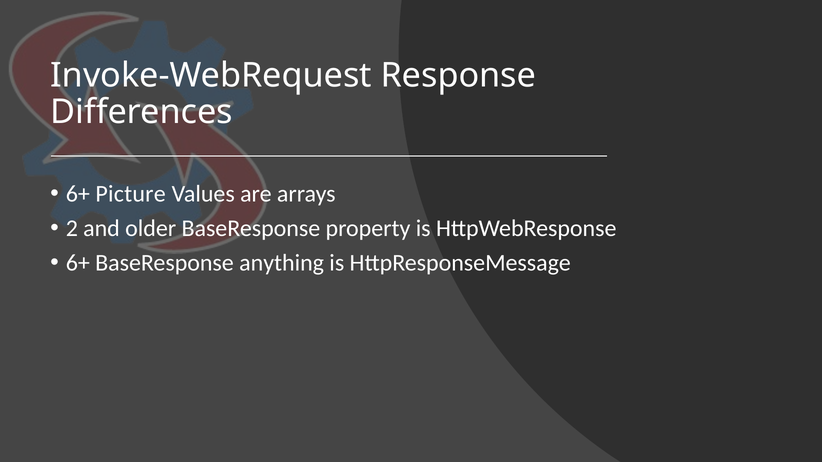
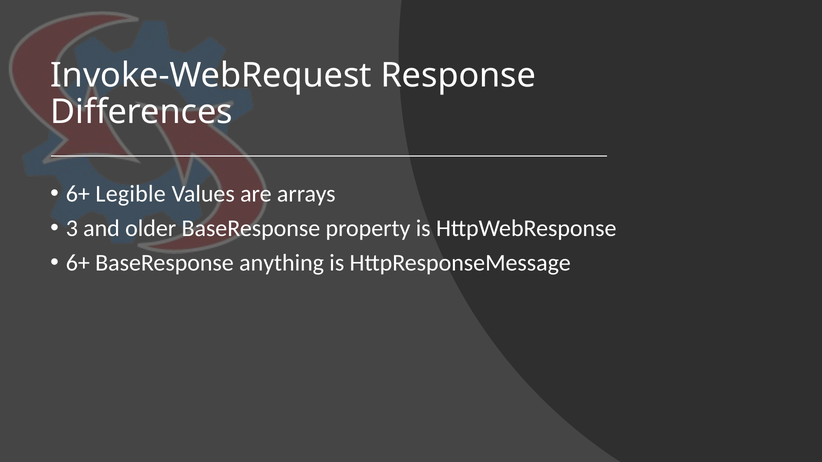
Picture: Picture -> Legible (131, 194)
2: 2 -> 3 (72, 229)
